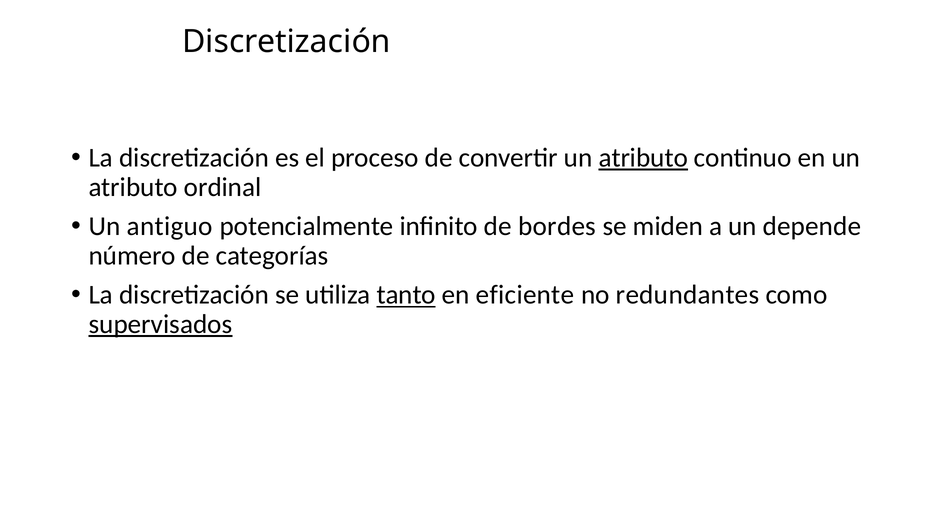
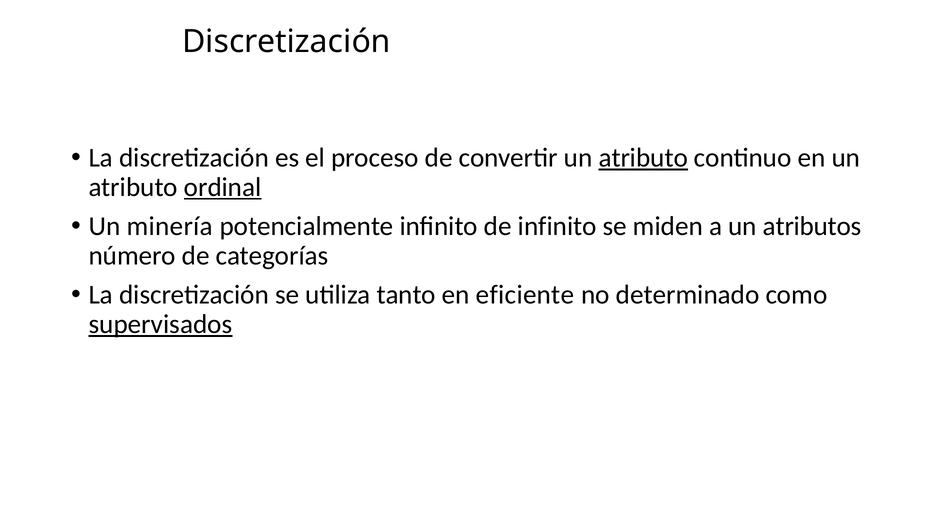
ordinal underline: none -> present (223, 187)
antiguo: antiguo -> minería (170, 226)
de bordes: bordes -> infinito (557, 226)
depende: depende -> atributos (812, 226)
tanto underline: present -> none (406, 295)
redundantes: redundantes -> determinado (688, 295)
